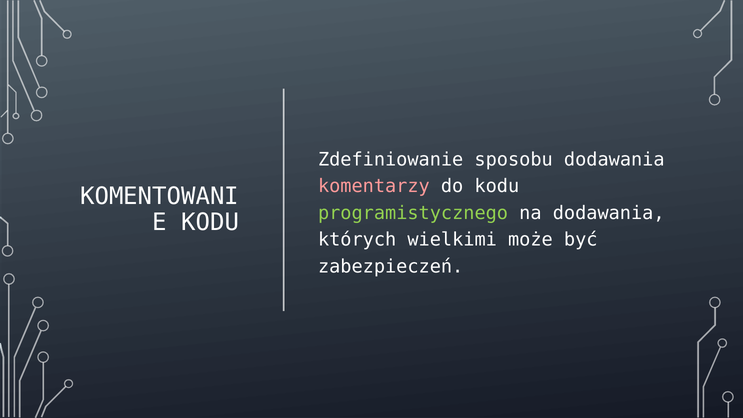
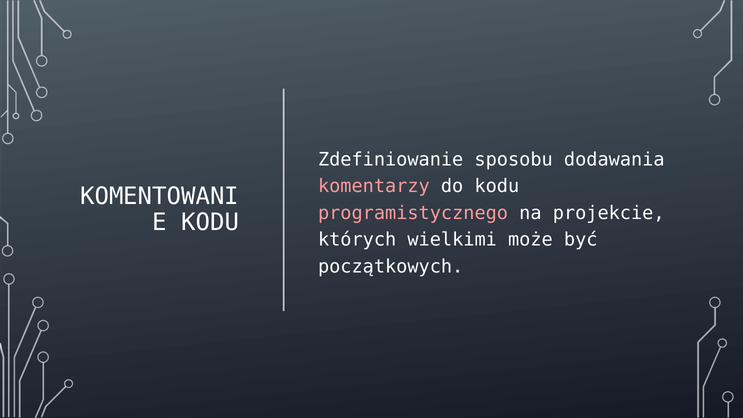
programistycznego colour: light green -> pink (413, 213)
na dodawania: dodawania -> projekcie (609, 213)
zabezpieczeń: zabezpieczeń -> początkowych (391, 266)
